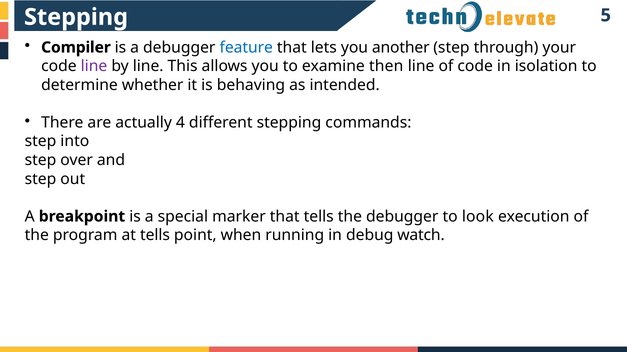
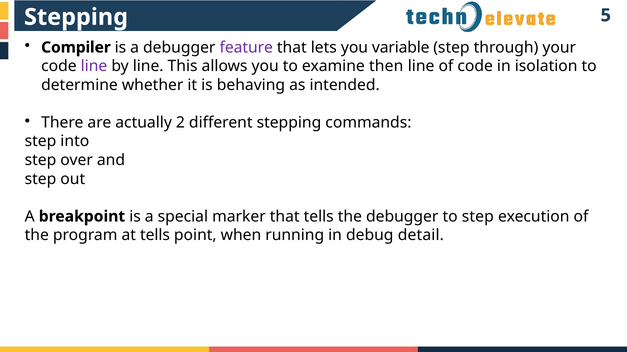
feature colour: blue -> purple (246, 48)
another: another -> variable (401, 48)
4: 4 -> 2 (180, 123)
to look: look -> step (478, 217)
watch: watch -> detail (421, 236)
